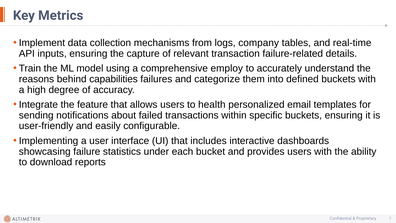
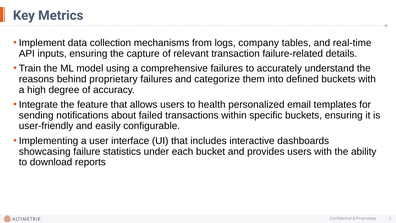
comprehensive employ: employ -> failures (227, 68)
behind capabilities: capabilities -> proprietary (113, 79)
